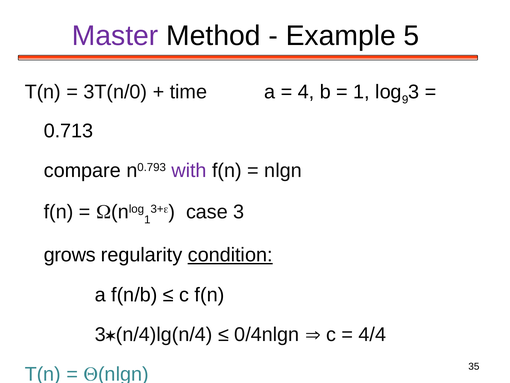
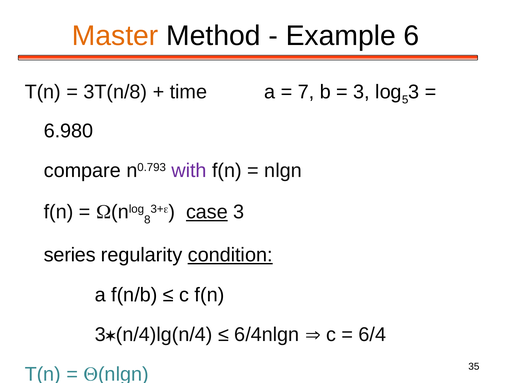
Master colour: purple -> orange (115, 36)
5: 5 -> 6 (411, 36)
3T(n/0: 3T(n/0 -> 3T(n/8 (115, 92)
4: 4 -> 7 (306, 92)
1: 1 -> 3 (362, 92)
9: 9 -> 5 (405, 100)
0.713: 0.713 -> 6.980 (69, 131)
1: 1 -> 8 (147, 220)
case underline: none -> present (207, 212)
grows: grows -> series (70, 255)
0/4nlgn: 0/4nlgn -> 6/4nlgn (267, 334)
4/4: 4/4 -> 6/4 (372, 334)
